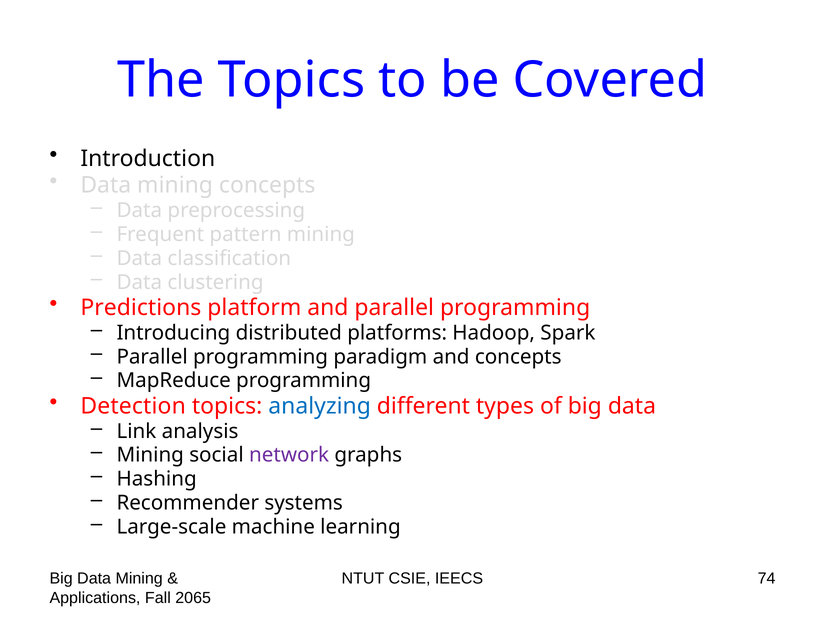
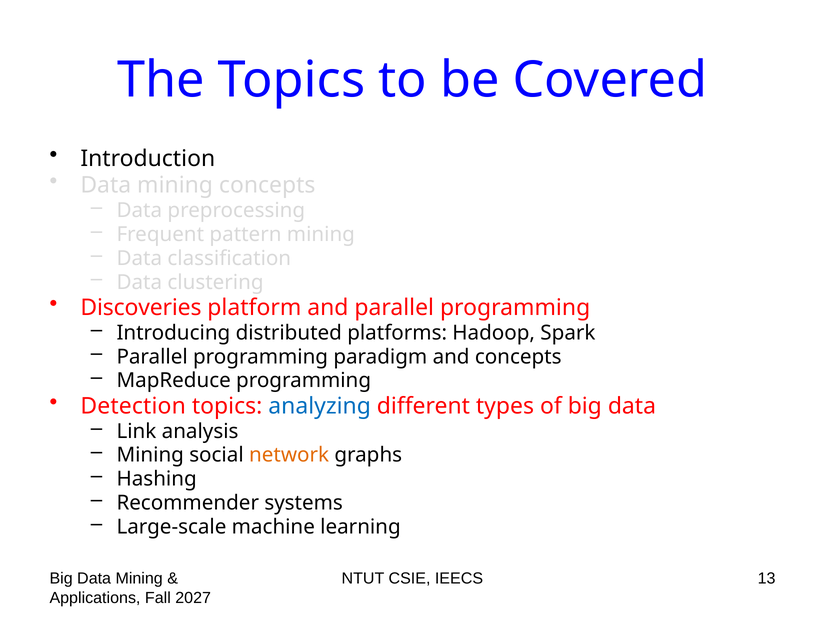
Predictions: Predictions -> Discoveries (141, 307)
network colour: purple -> orange (289, 455)
74: 74 -> 13 (767, 578)
2065: 2065 -> 2027 (193, 598)
